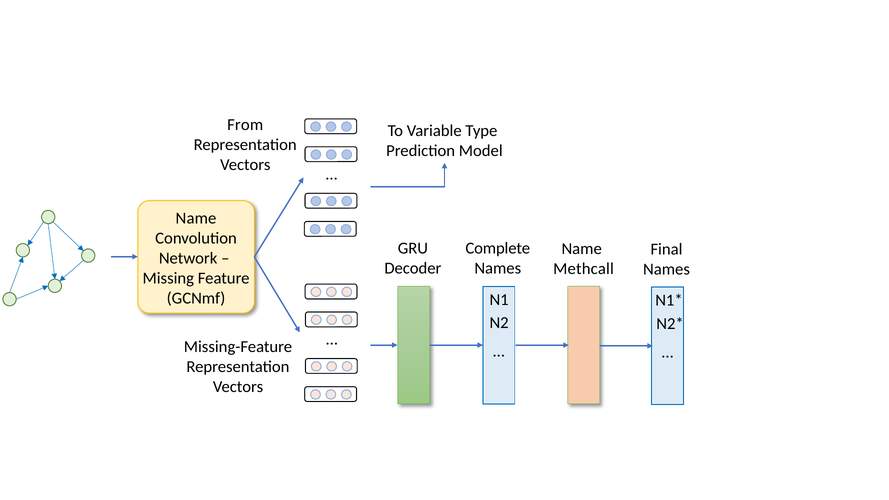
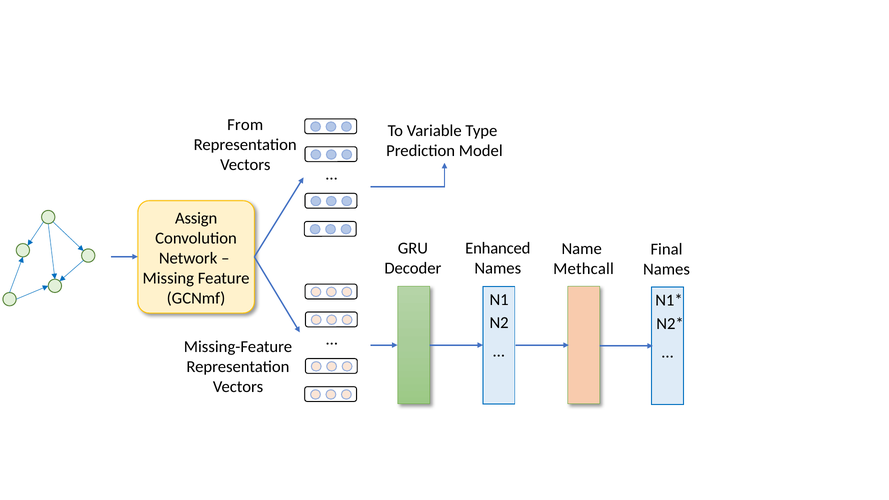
Name: Name -> Assign (196, 218)
Complete: Complete -> Enhanced (498, 248)
